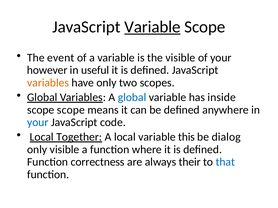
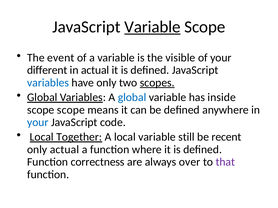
however: however -> different (47, 70)
in useful: useful -> actual (95, 70)
variables colour: orange -> blue (48, 83)
scopes underline: none -> present (157, 83)
this: this -> still (186, 137)
dialog: dialog -> recent (226, 137)
only visible: visible -> actual (65, 150)
their: their -> over (190, 162)
that colour: blue -> purple (225, 162)
